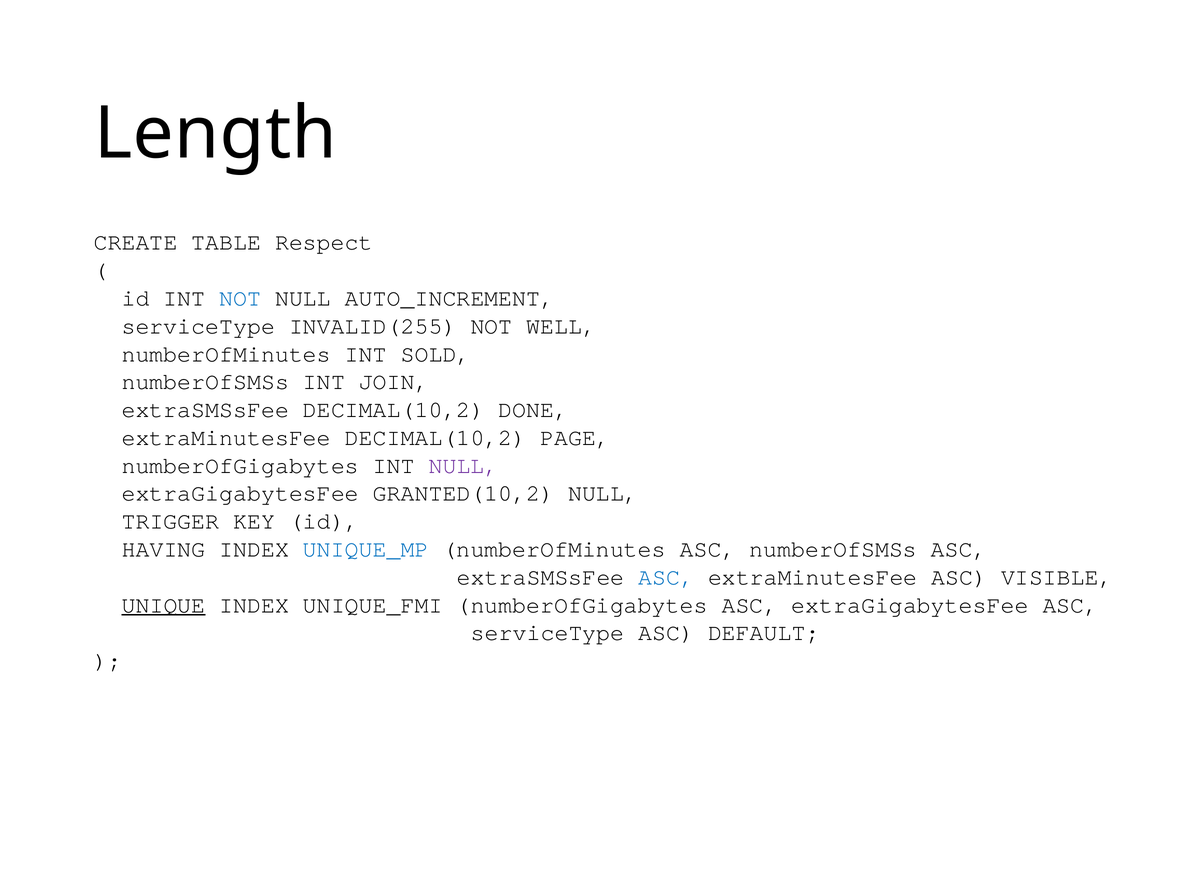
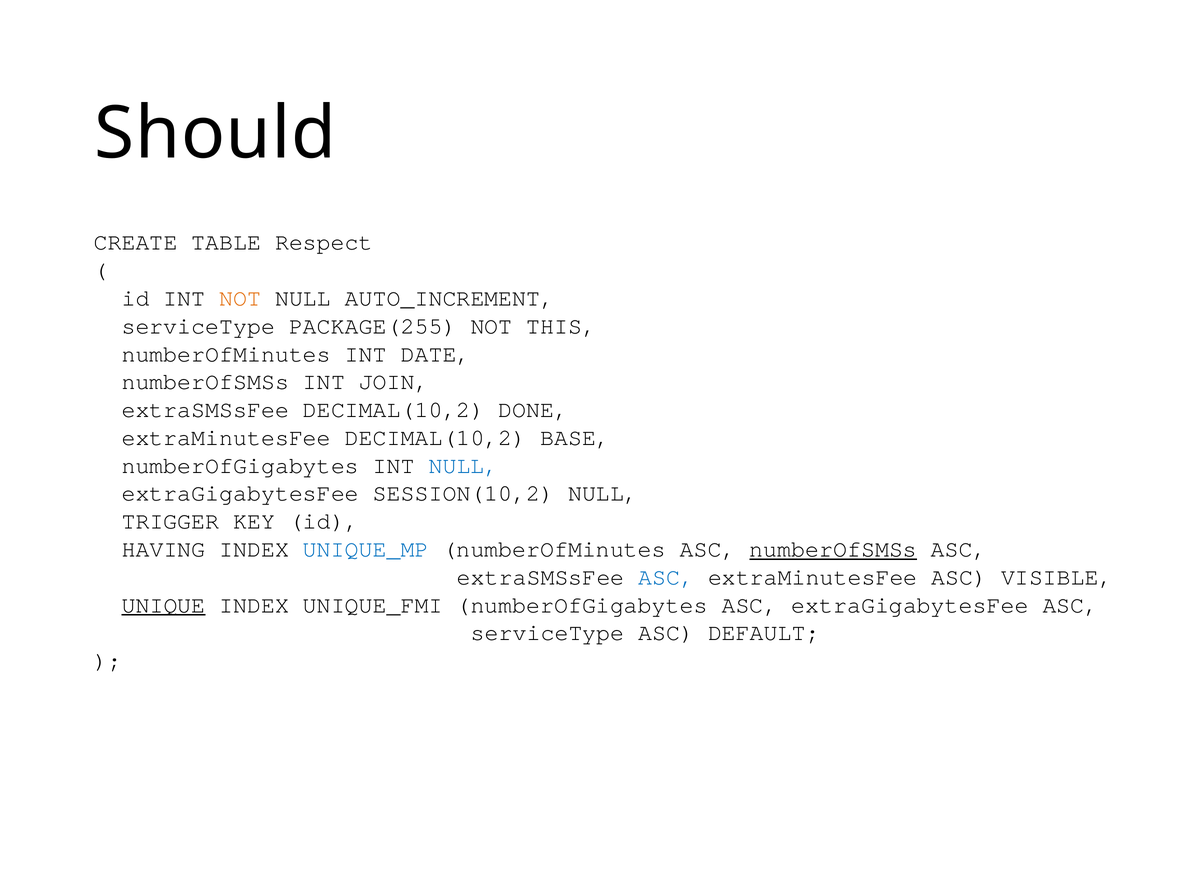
Length: Length -> Should (215, 134)
NOT colour: blue -> orange (240, 298)
INVALID(255: INVALID(255 -> PACKAGE(255 (373, 326)
WELL: WELL -> THIS (561, 326)
SOLD: SOLD -> DATE (436, 354)
PAGE: PAGE -> BASE (575, 437)
NULL colour: purple -> blue (463, 465)
GRANTED(10,2: GRANTED(10,2 -> SESSION(10,2 (463, 493)
numberOfSMSs underline: none -> present (833, 549)
